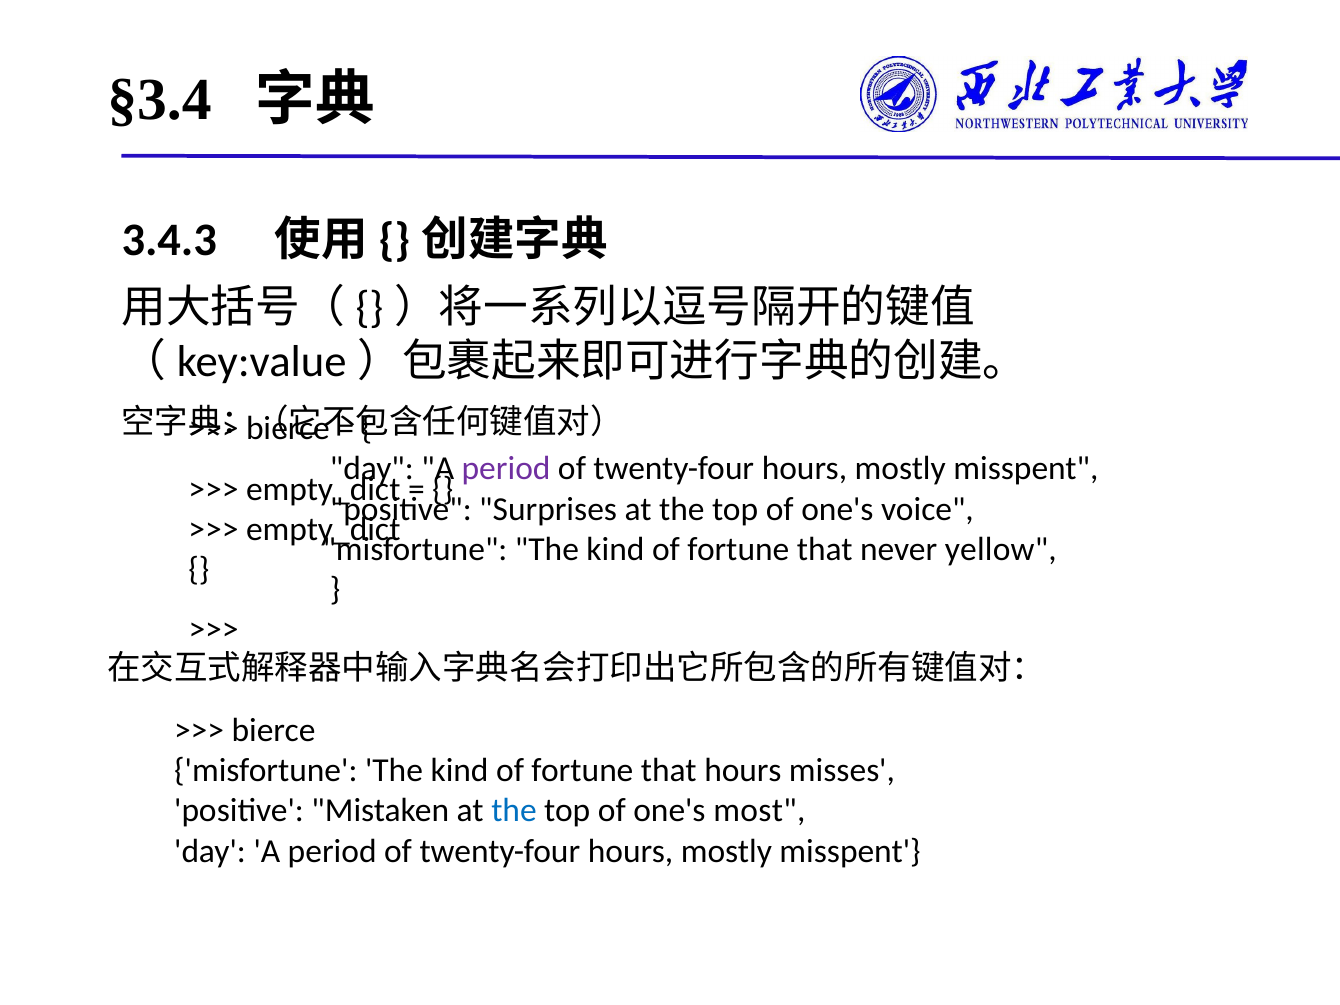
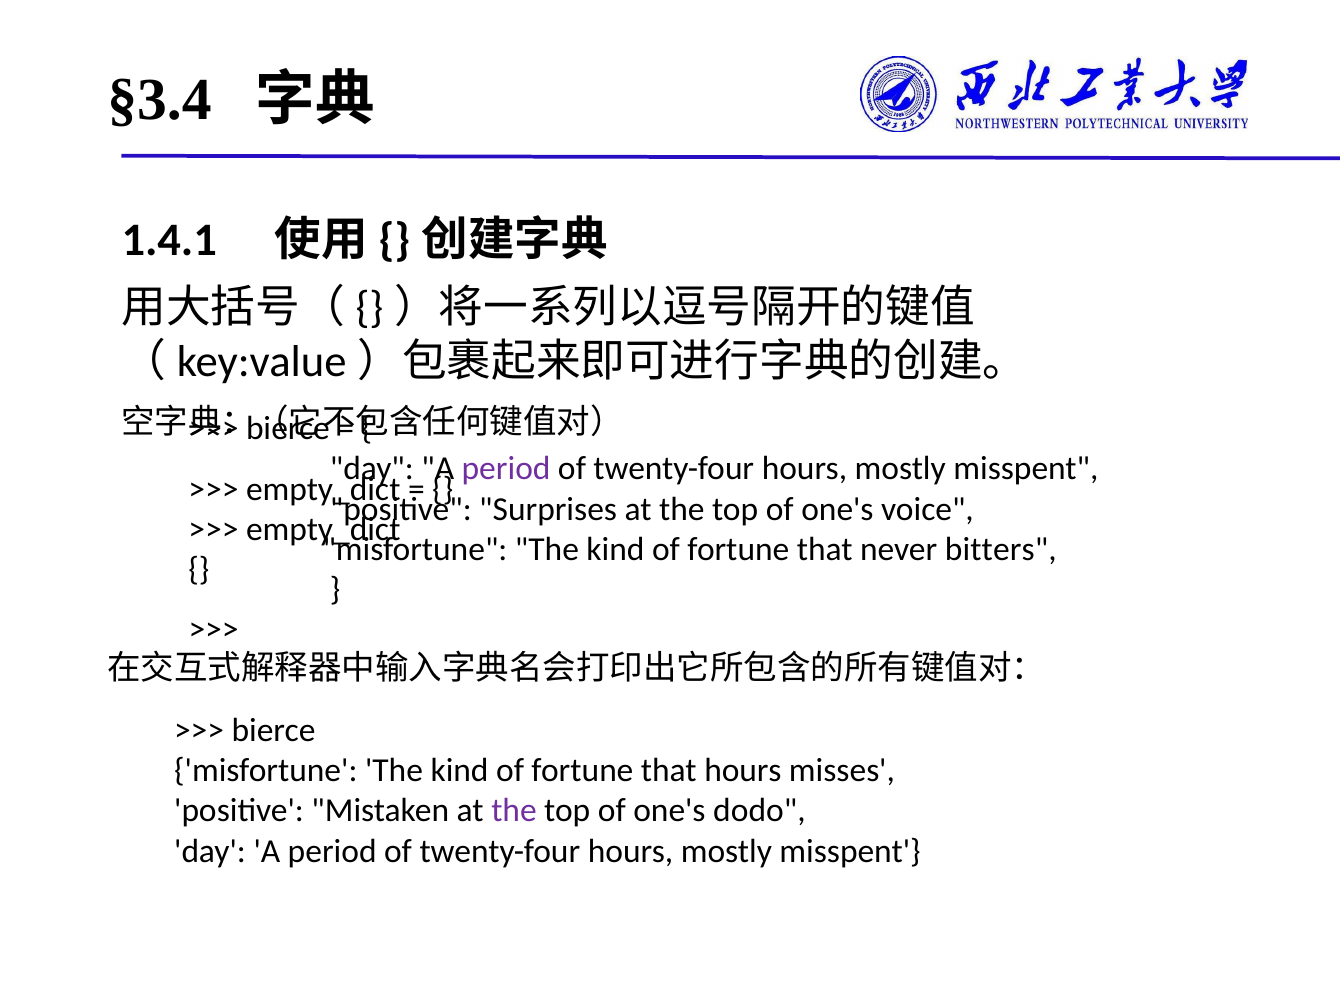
3.4.3: 3.4.3 -> 1.4.1 (169, 240)
yellow: yellow -> bitters (1001, 549)
the colour: blue -> purple (514, 811)
most: most -> dodo (759, 811)
